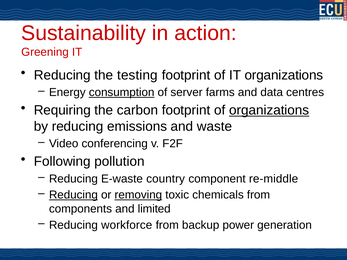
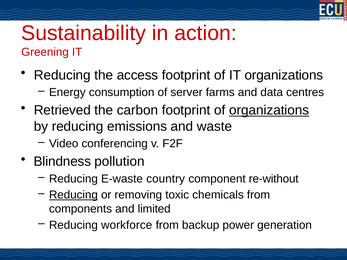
testing: testing -> access (138, 75)
consumption underline: present -> none (122, 93)
Requiring: Requiring -> Retrieved (62, 110)
Following: Following -> Blindness (62, 162)
re-middle: re-middle -> re-without (274, 179)
removing underline: present -> none (138, 195)
